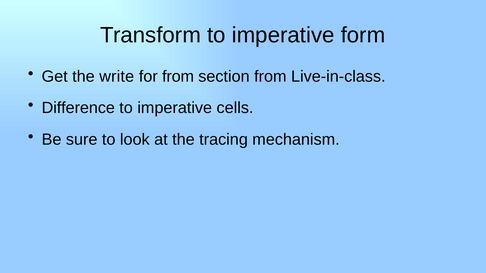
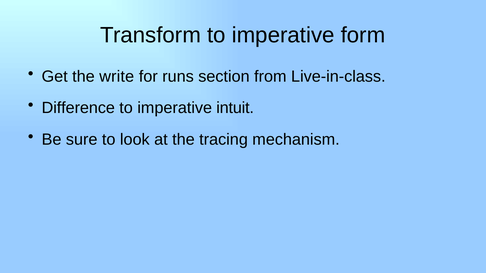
for from: from -> runs (178, 76)
cells: cells -> intuit (235, 108)
